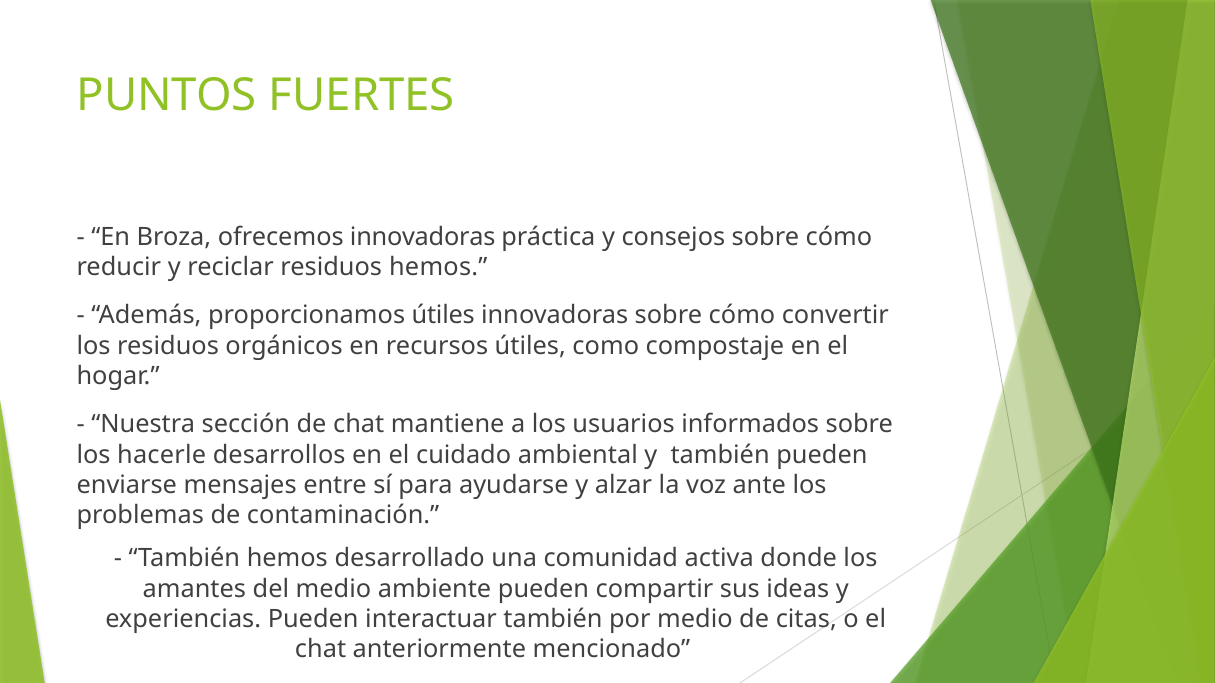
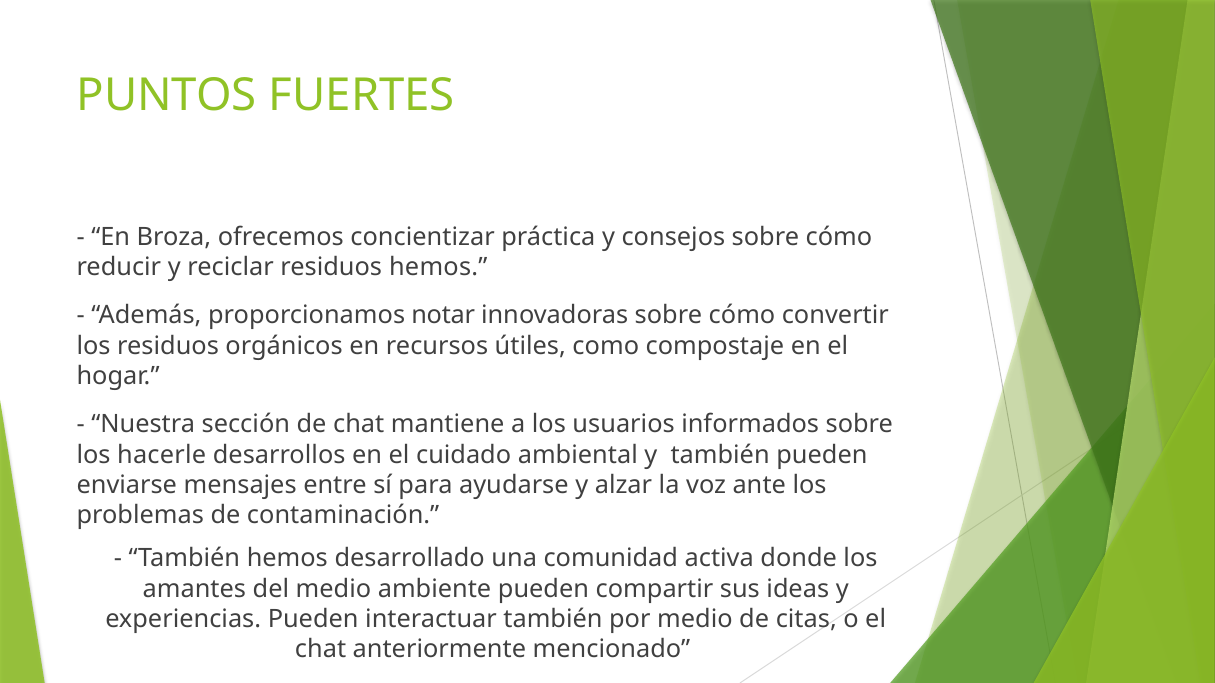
ofrecemos innovadoras: innovadoras -> concientizar (423, 237)
proporcionamos útiles: útiles -> notar (443, 316)
